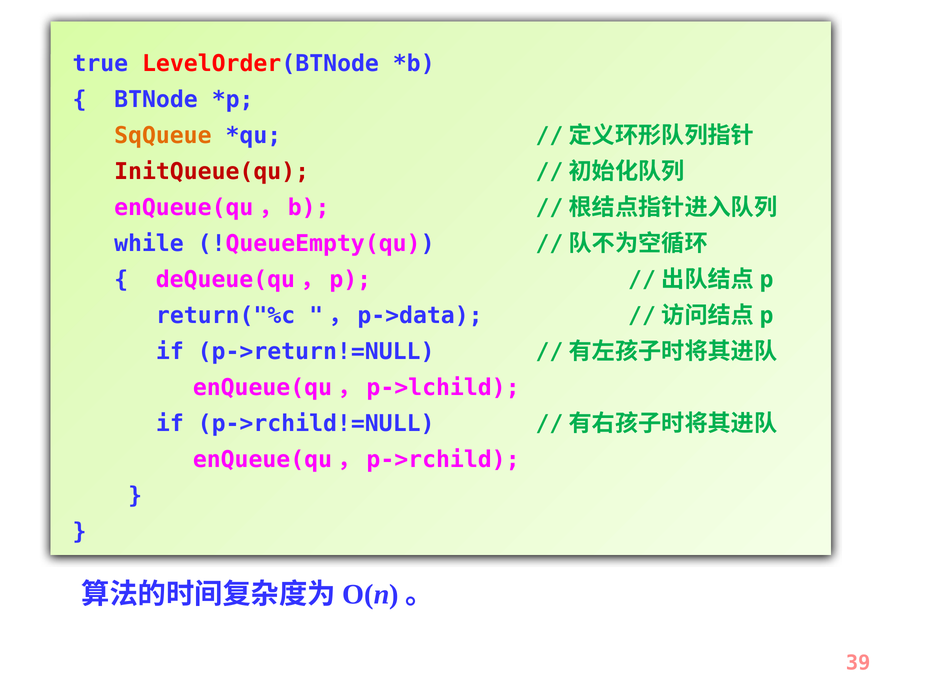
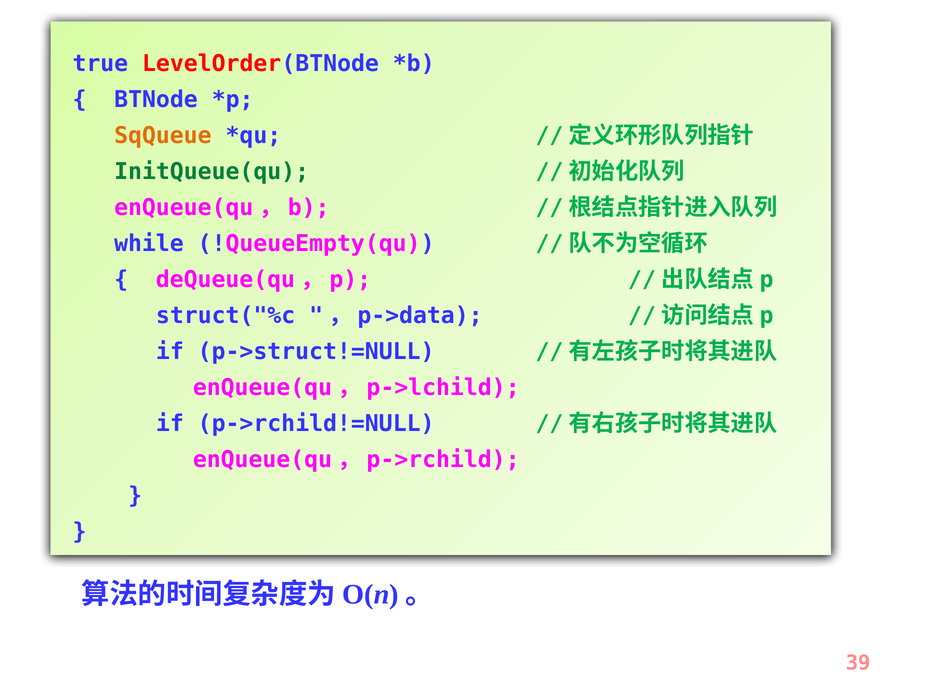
InitQueue(qu colour: red -> green (212, 172)
return("%c: return("%c -> struct("%c (226, 316)
p->return!=NULL: p->return!=NULL -> p->struct!=NULL (316, 352)
